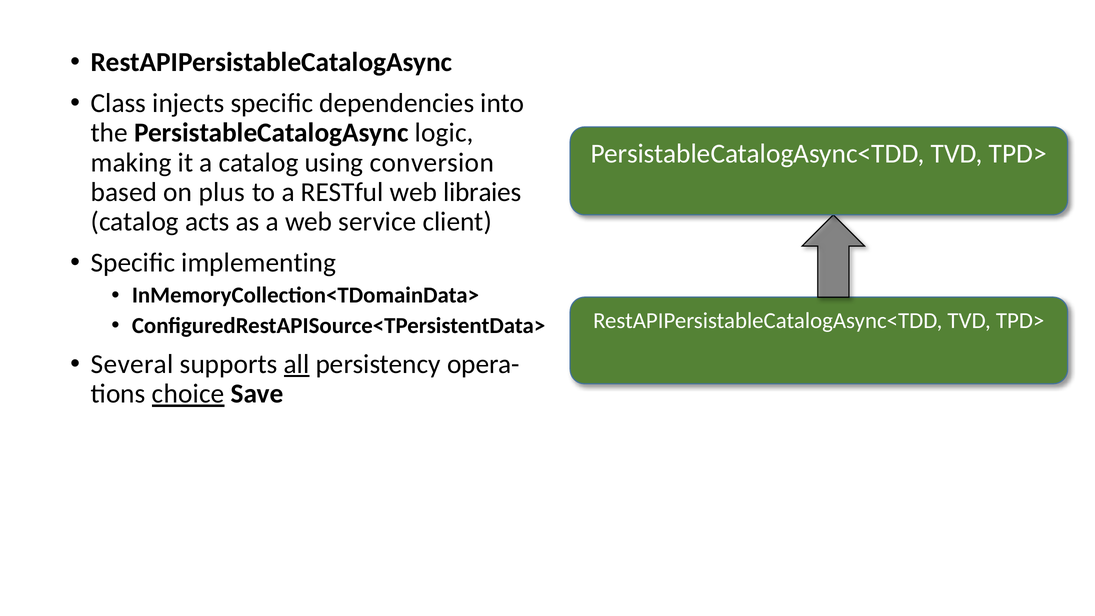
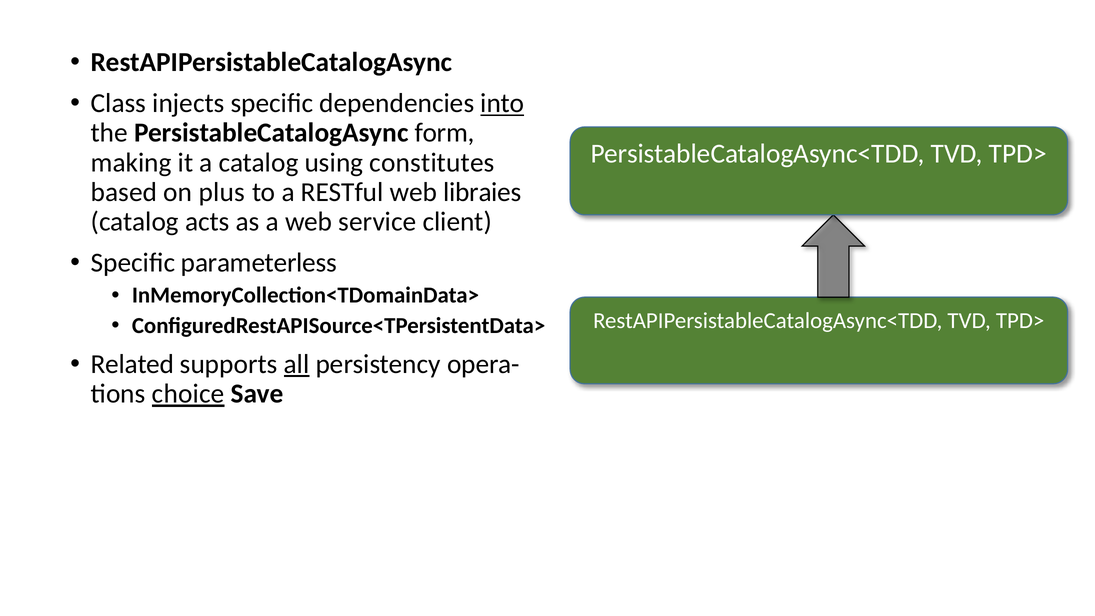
into underline: none -> present (502, 103)
logic: logic -> form (445, 133)
conversion: conversion -> constitutes (432, 162)
implementing: implementing -> parameterless (259, 263)
Several: Several -> Related (132, 364)
